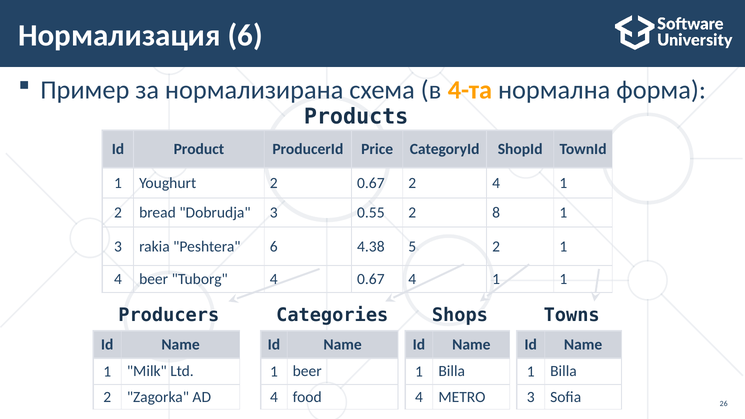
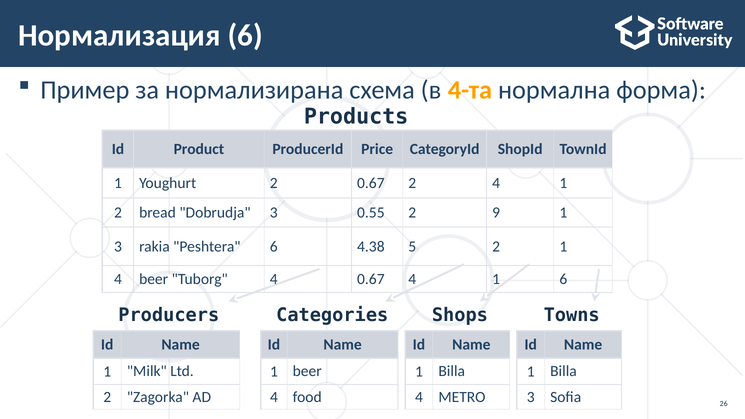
8: 8 -> 9 (496, 213)
1 1: 1 -> 6 (563, 279)
